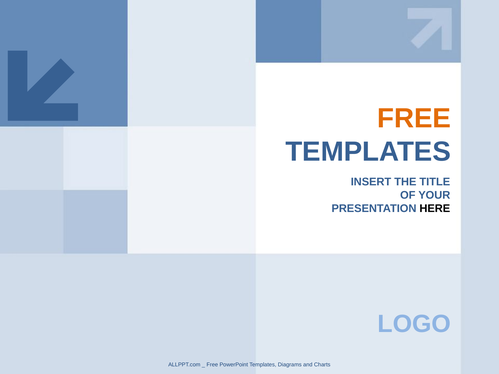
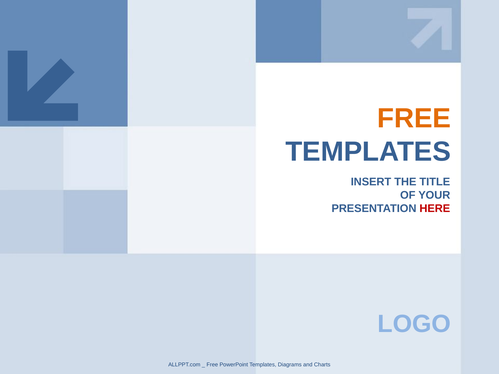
HERE colour: black -> red (435, 209)
